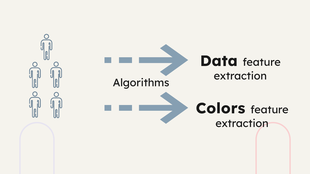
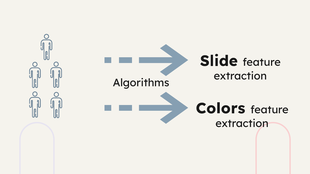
Data: Data -> Slide (219, 61)
